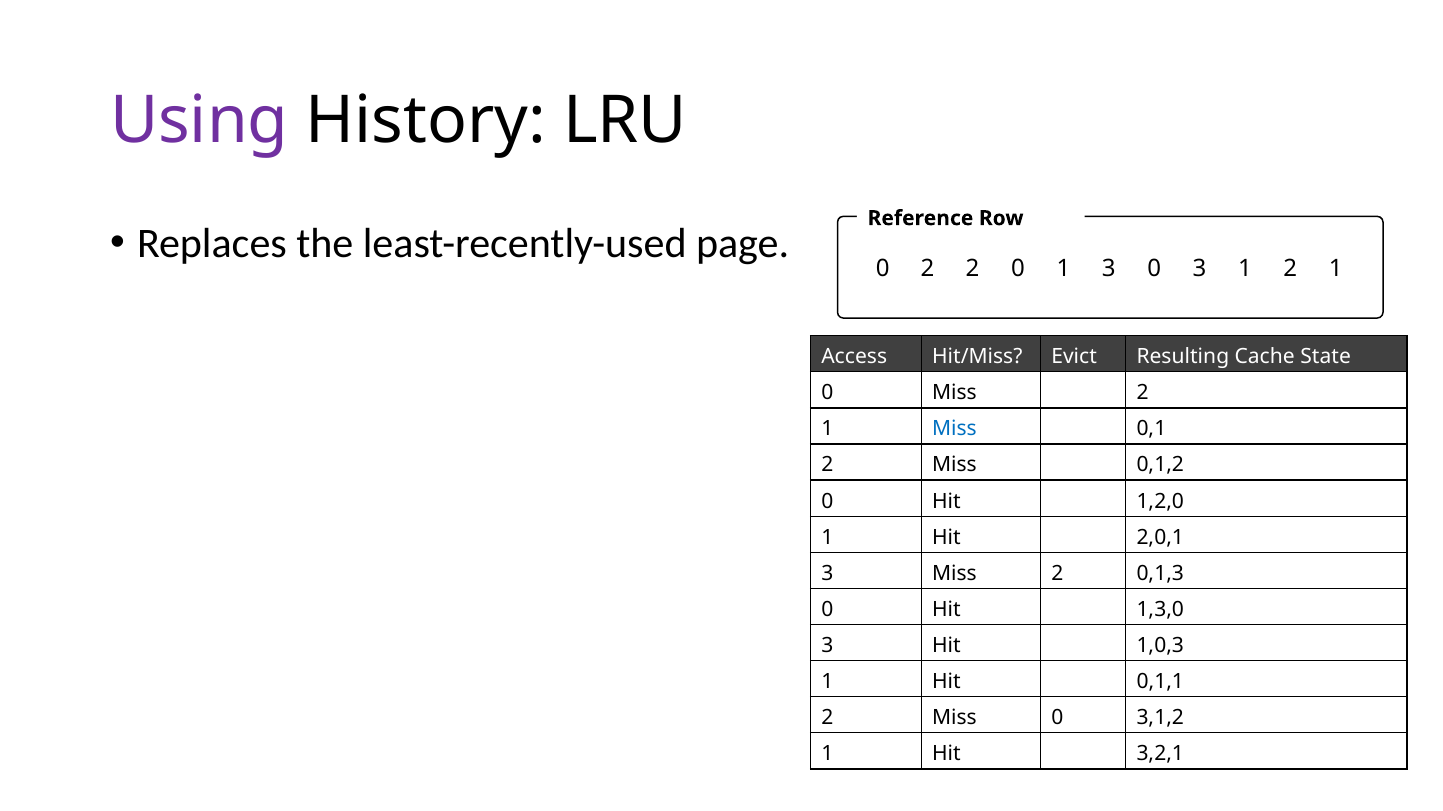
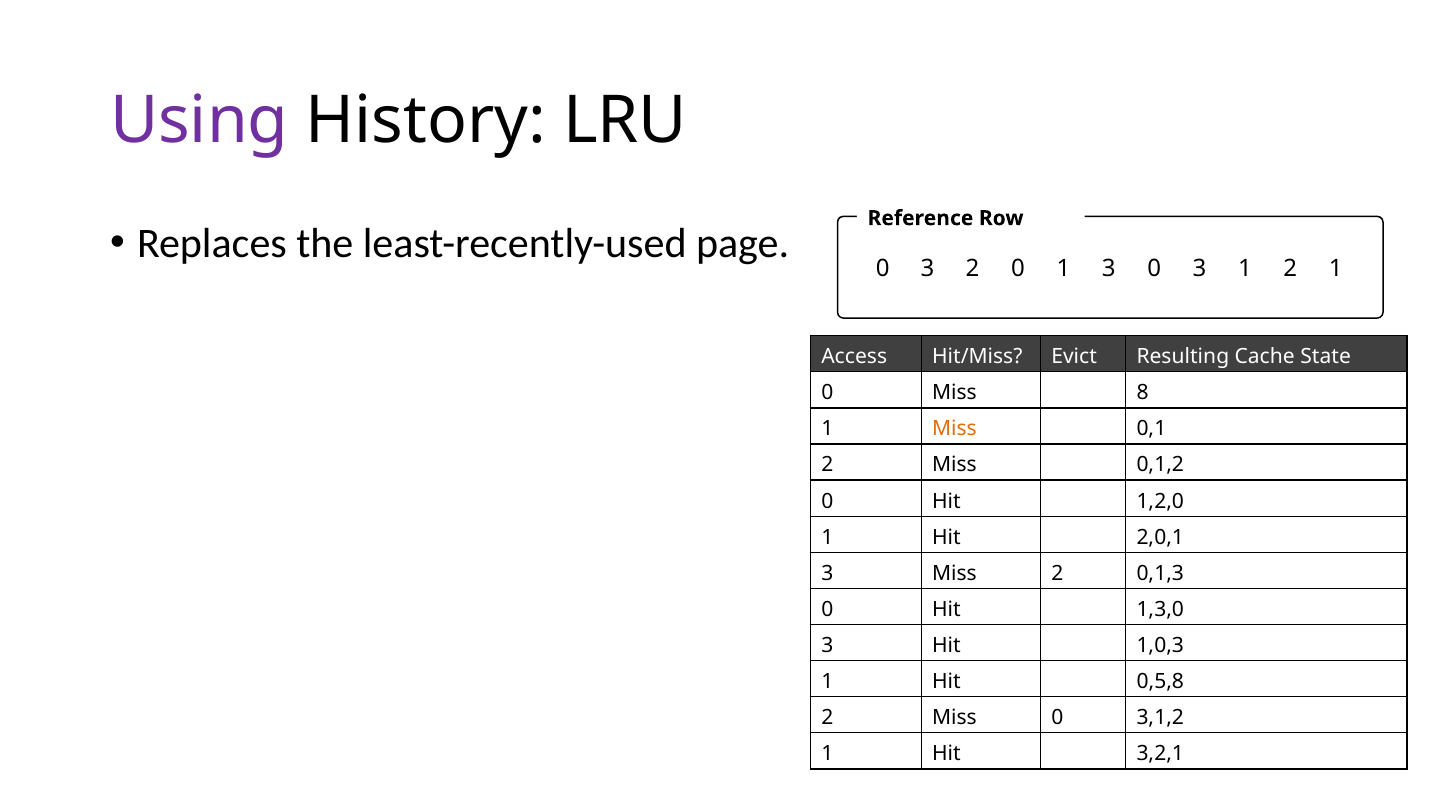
2: 2 -> 3 (928, 269)
0 Miss 2: 2 -> 8 (1143, 393)
Miss colour: blue -> orange (954, 429)
0,1,1: 0,1,1 -> 0,5,8 (1160, 682)
